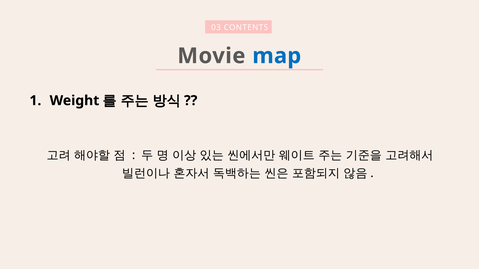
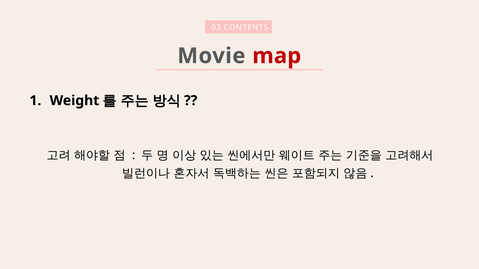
map colour: blue -> red (277, 56)
